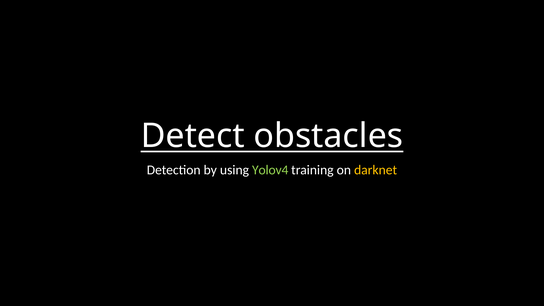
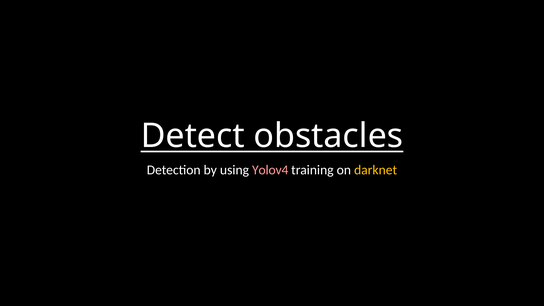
Yolov4 colour: light green -> pink (270, 170)
